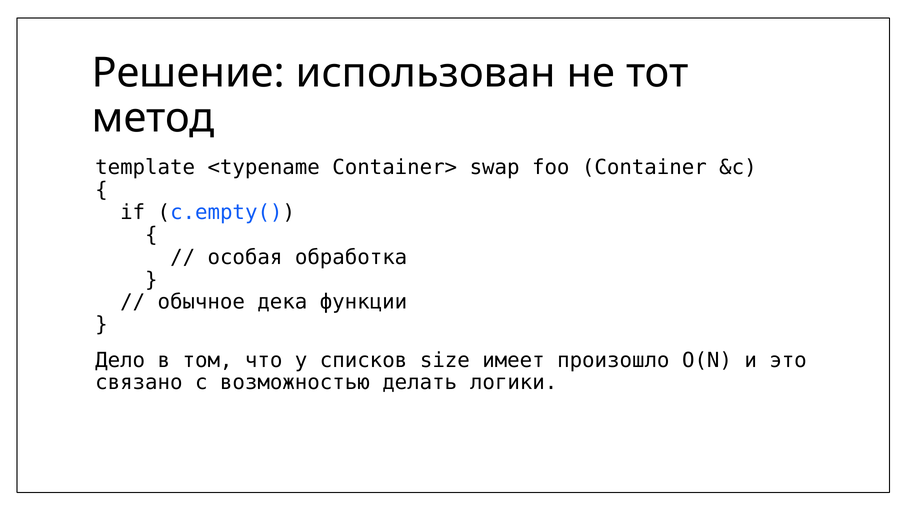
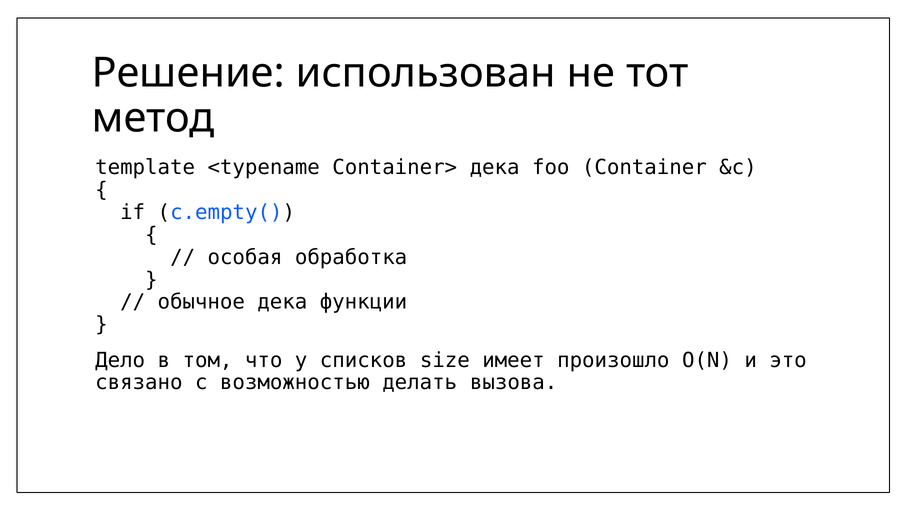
Container> swap: swap -> дека (495, 168)
логики: логики -> вызова (514, 383)
